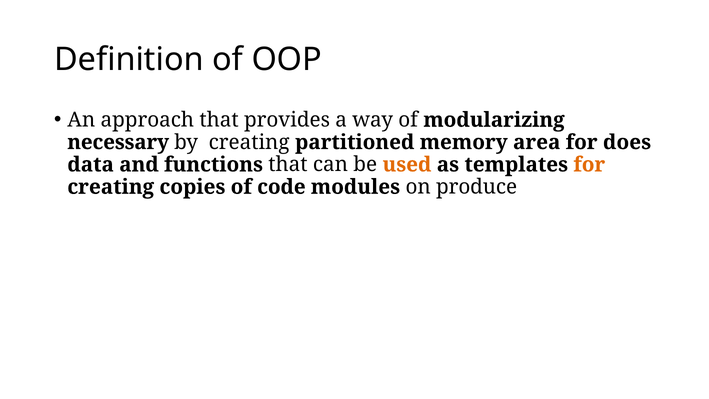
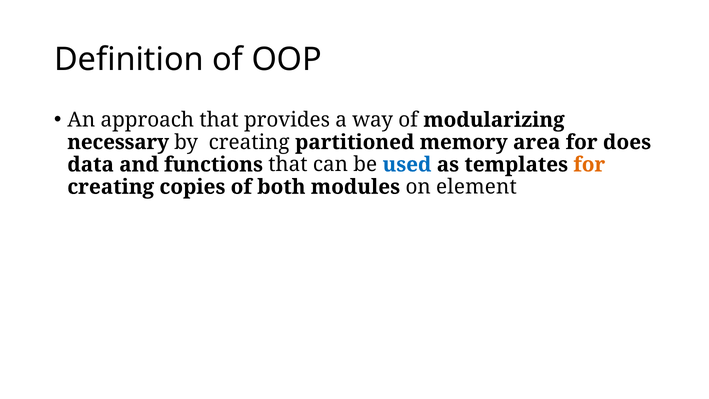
used colour: orange -> blue (407, 165)
code: code -> both (281, 187)
produce: produce -> element (476, 187)
